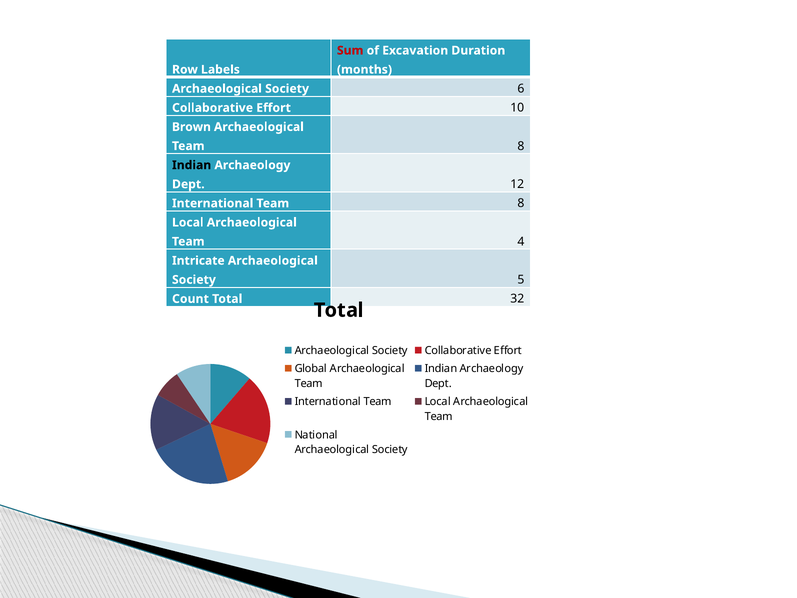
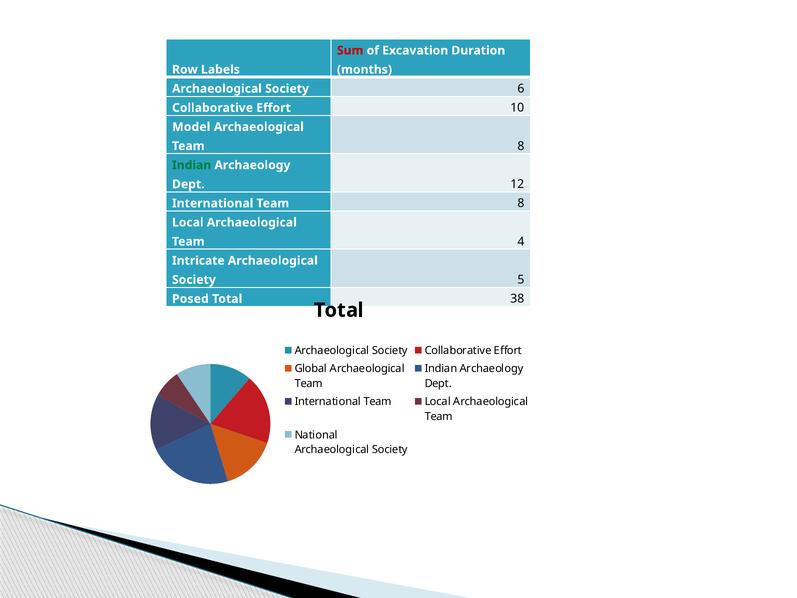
Brown: Brown -> Model (191, 127)
Indian colour: black -> green (192, 165)
Count: Count -> Posed (190, 299)
32: 32 -> 38 (517, 299)
